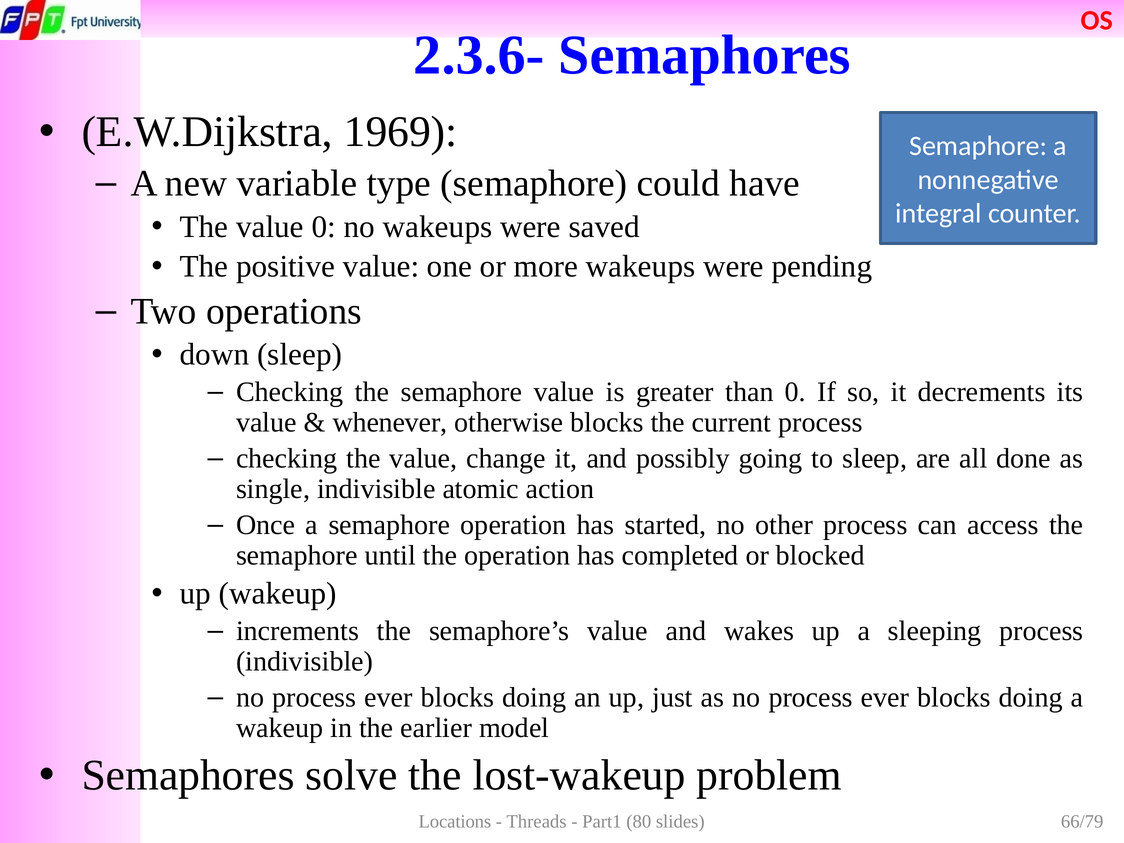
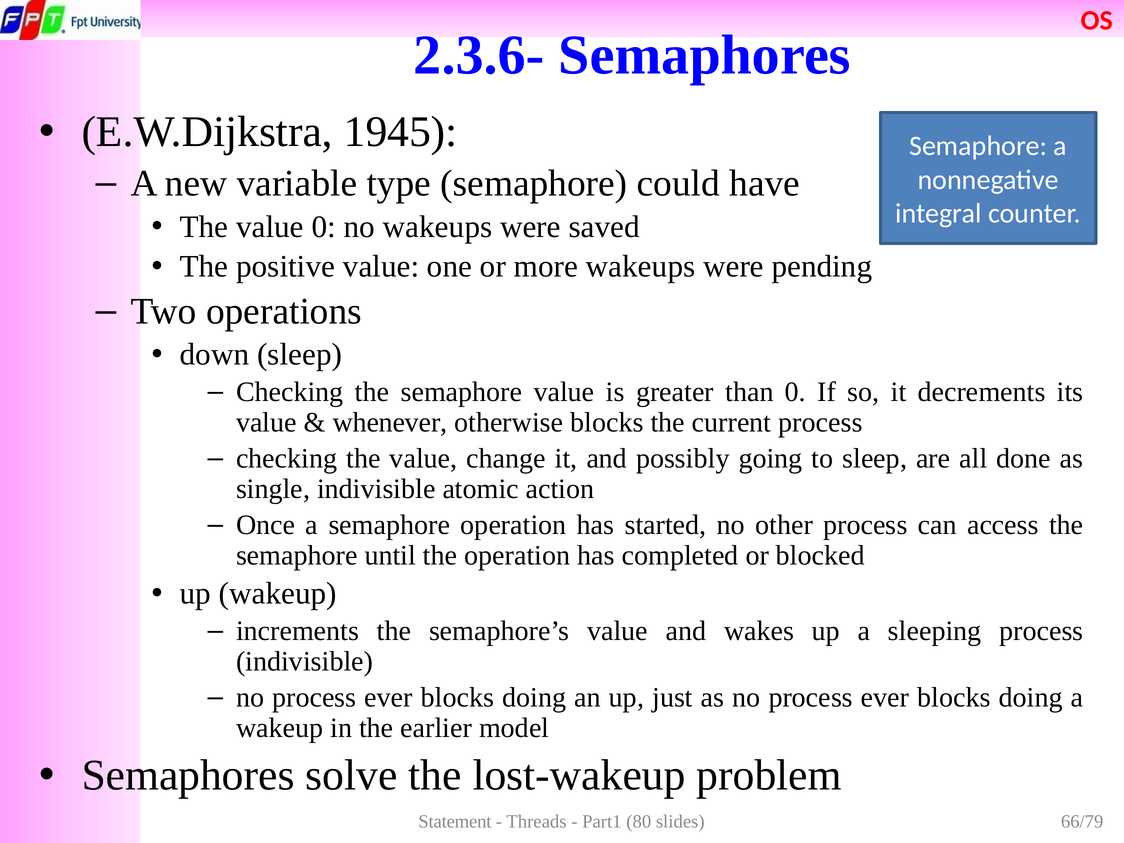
1969: 1969 -> 1945 (401, 132)
Locations: Locations -> Statement (455, 822)
